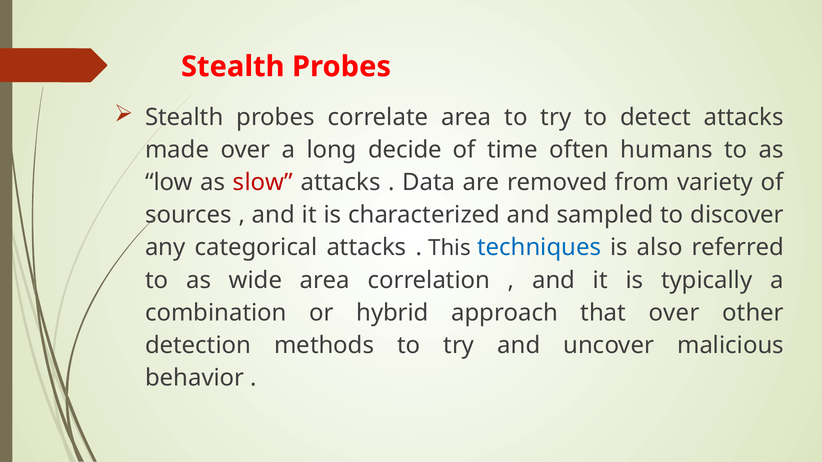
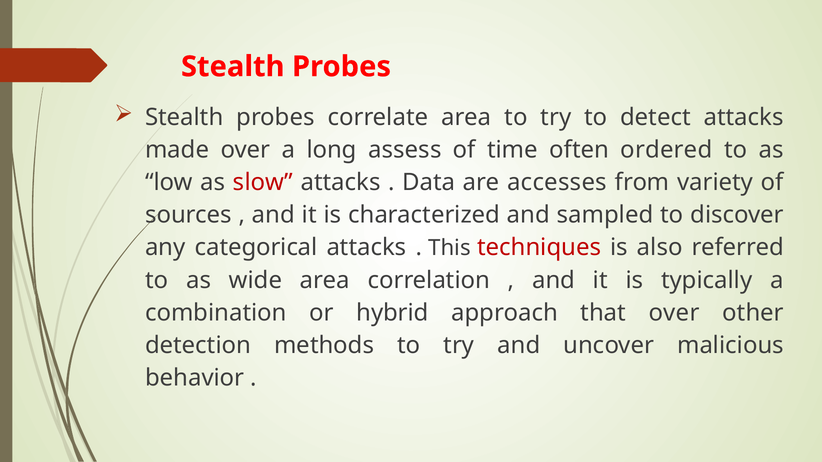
decide: decide -> assess (405, 150)
humans: humans -> ordered (666, 150)
removed: removed -> accesses (557, 183)
techniques colour: blue -> red (539, 248)
